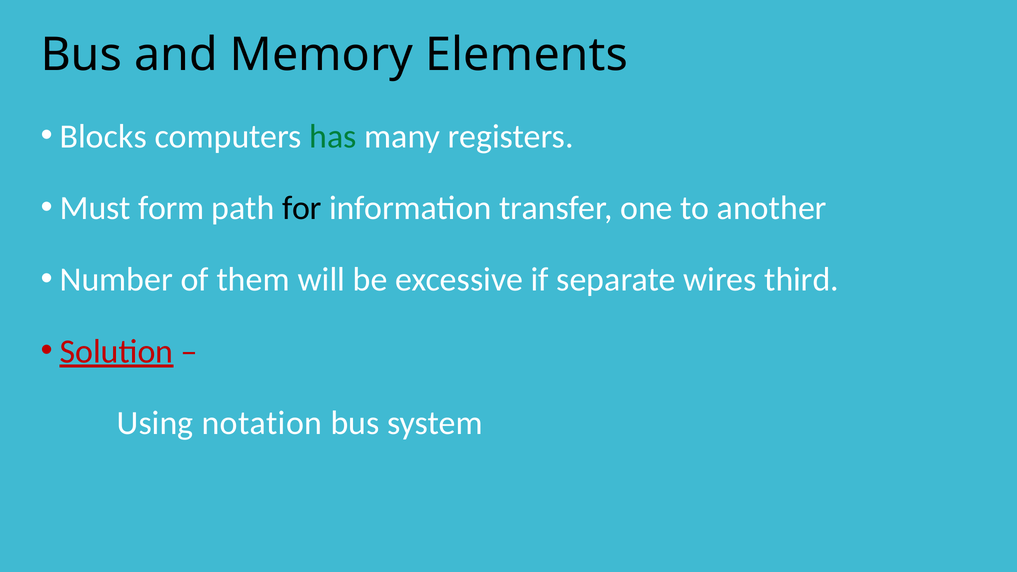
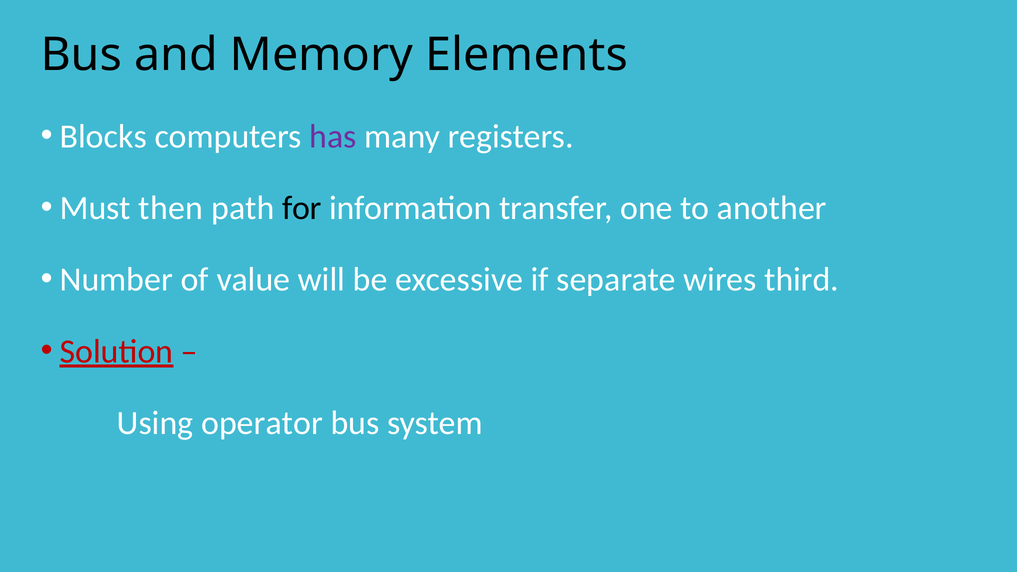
has colour: green -> purple (333, 136)
form: form -> then (171, 208)
them: them -> value (253, 280)
notation: notation -> operator (262, 423)
